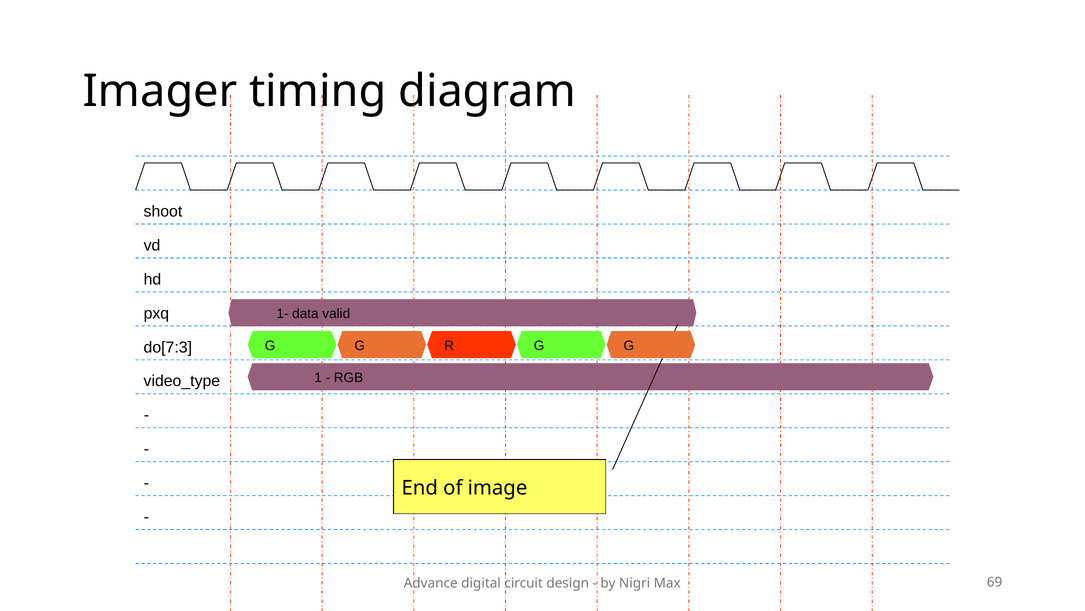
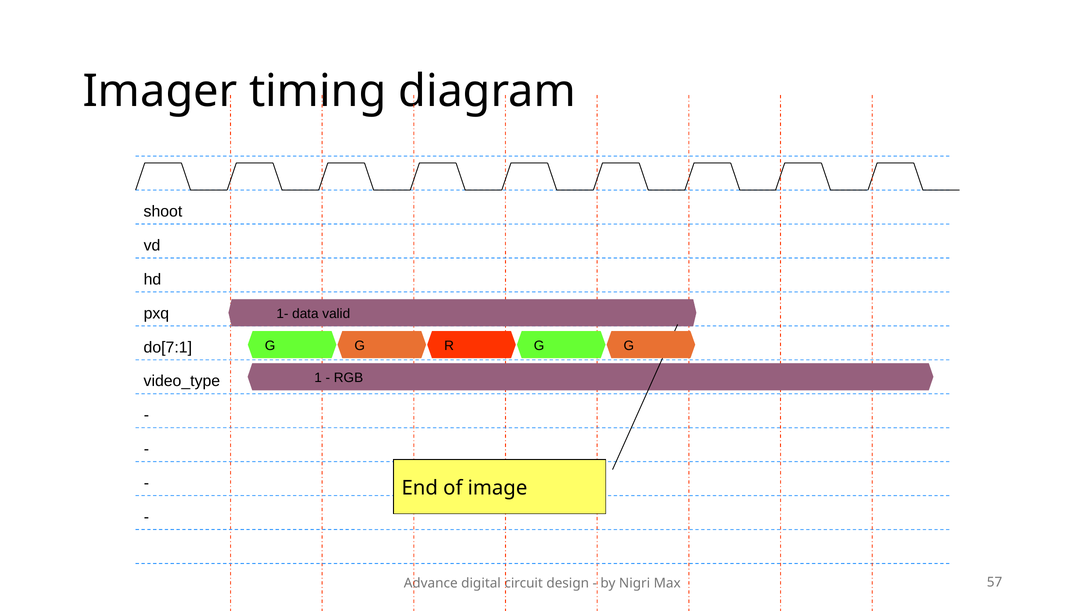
do[7:3: do[7:3 -> do[7:1 (168, 347)
69: 69 -> 57 (995, 582)
